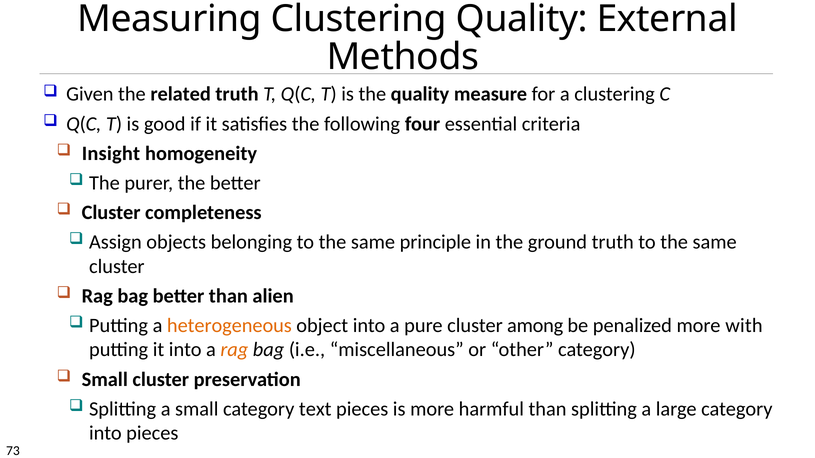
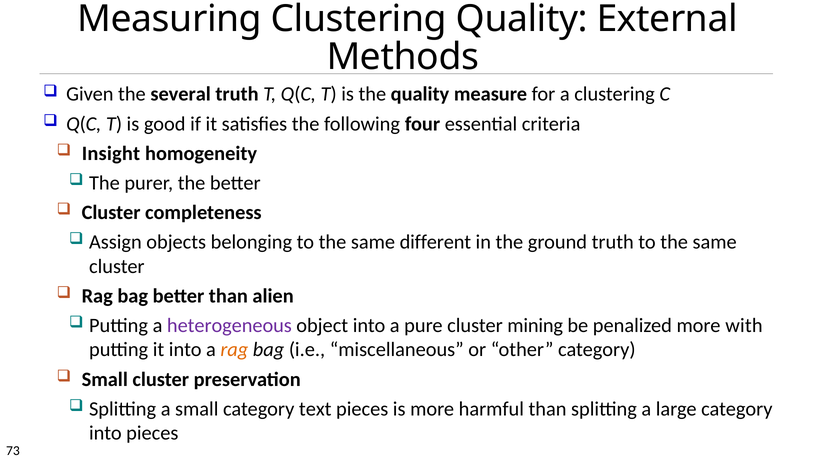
related: related -> several (181, 94)
principle: principle -> different (435, 242)
heterogeneous colour: orange -> purple (229, 326)
among: among -> mining (535, 326)
